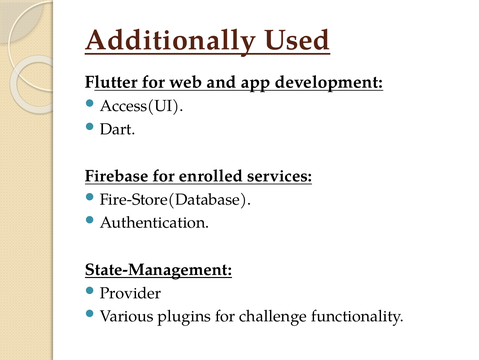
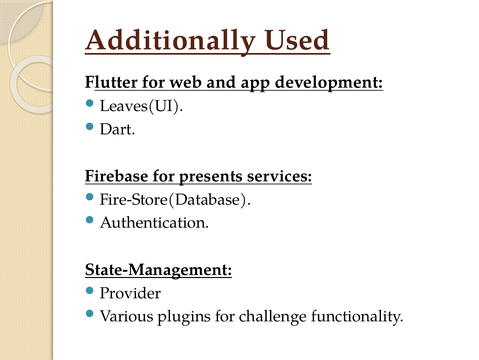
Access(UI: Access(UI -> Leaves(UI (142, 106)
enrolled: enrolled -> presents (211, 176)
